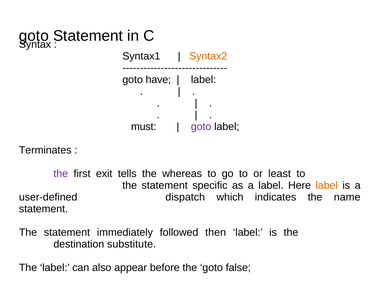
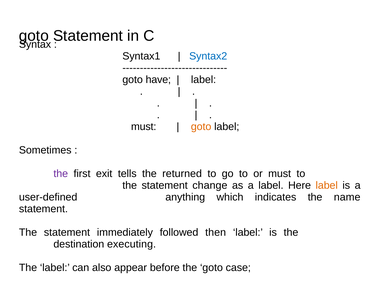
Syntax2 colour: orange -> blue (208, 56)
goto colour: purple -> orange (201, 127)
Terminates: Terminates -> Sometimes (45, 150)
whereas: whereas -> returned (182, 174)
or least: least -> must (280, 174)
specific: specific -> change (210, 185)
dispatch: dispatch -> anything (185, 197)
substitute: substitute -> executing (132, 244)
false: false -> case (238, 268)
